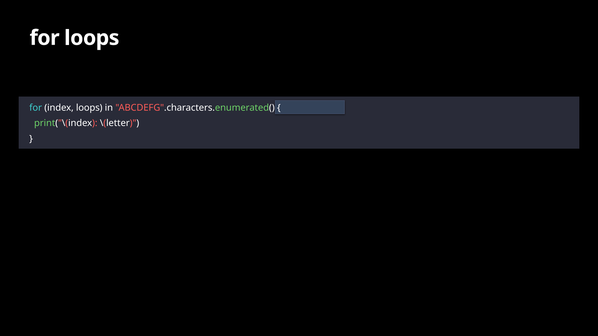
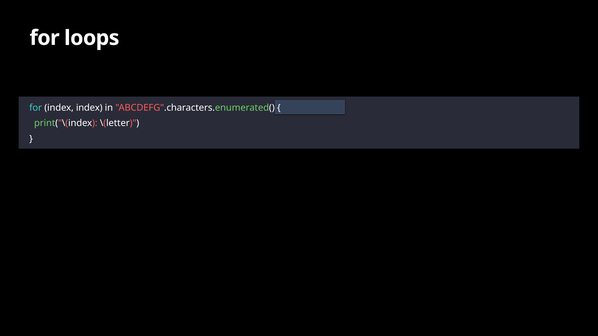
index loops: loops -> index (89, 108)
